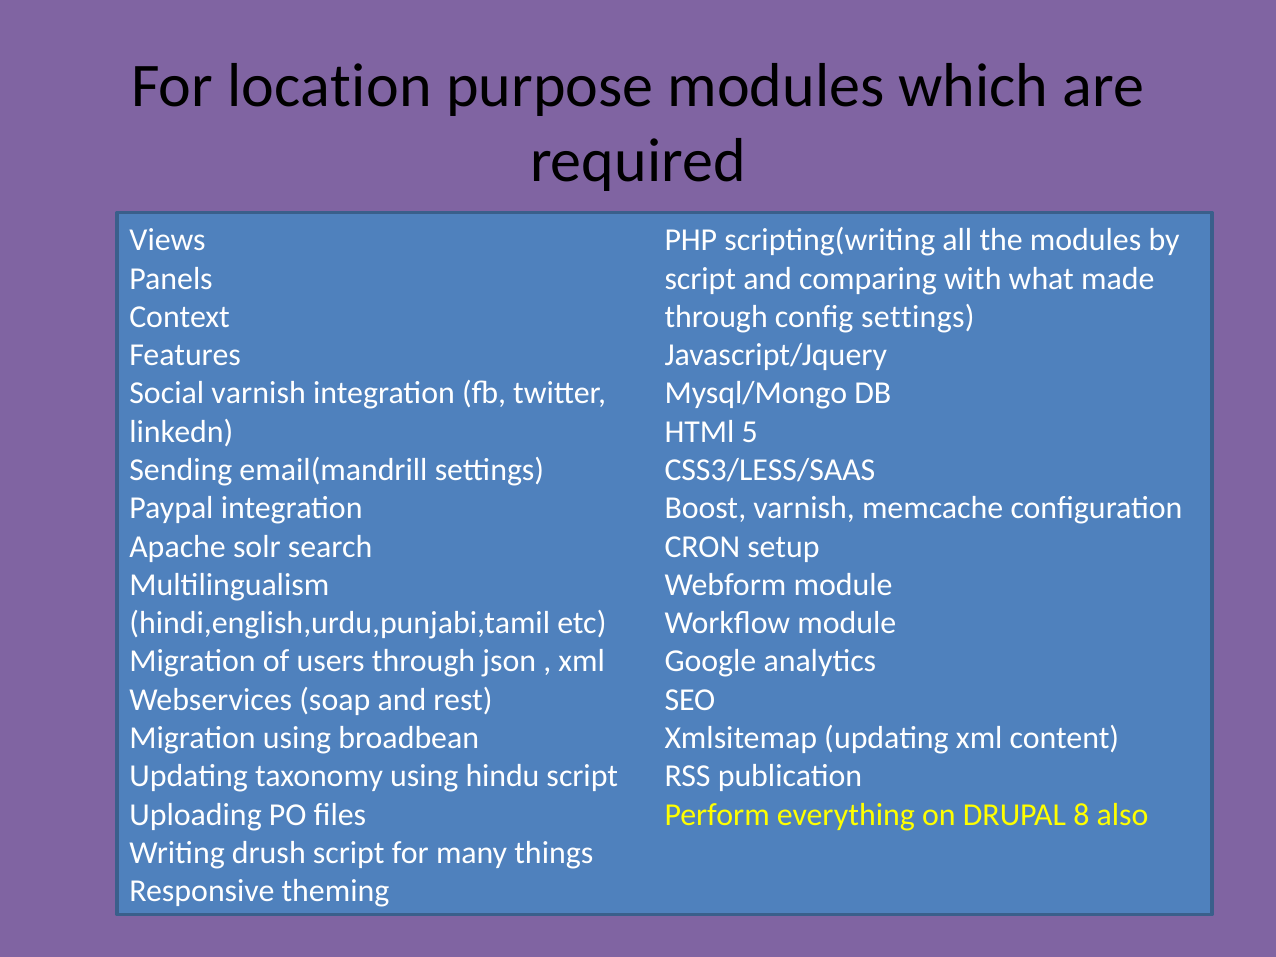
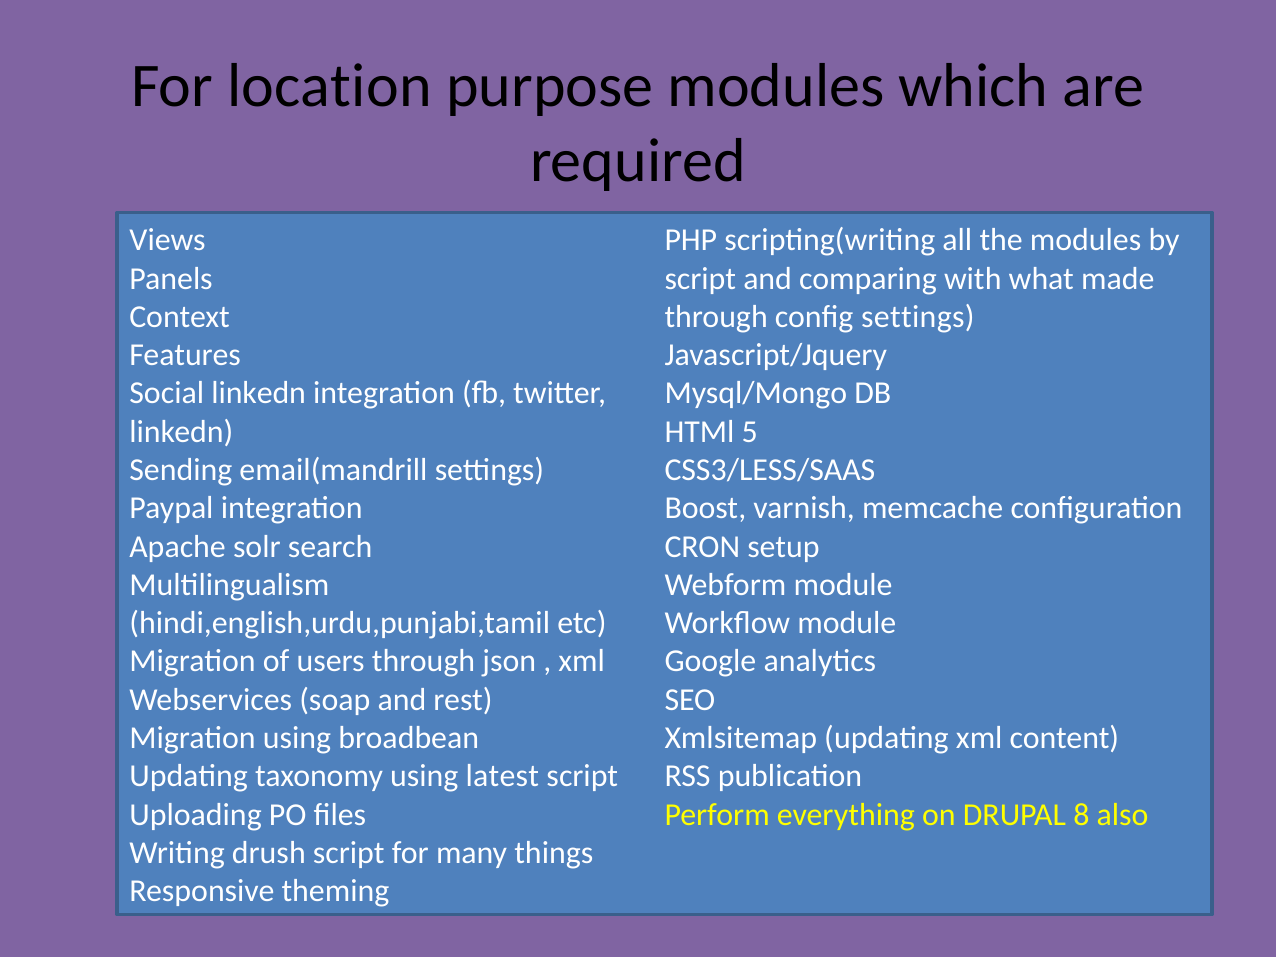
Social varnish: varnish -> linkedn (259, 393)
hindu: hindu -> latest (502, 776)
